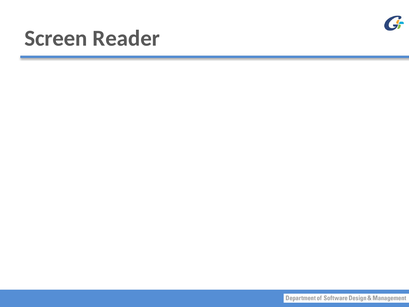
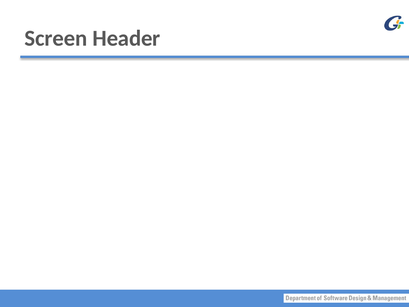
Reader: Reader -> Header (126, 38)
